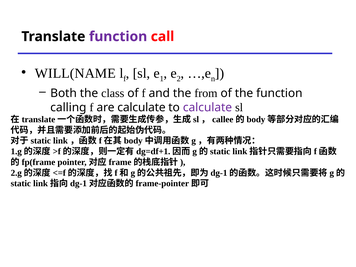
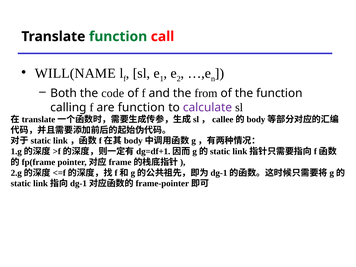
function colour: purple -> green (118, 37)
class: class -> code (113, 93)
are calculate: calculate -> function (141, 108)
